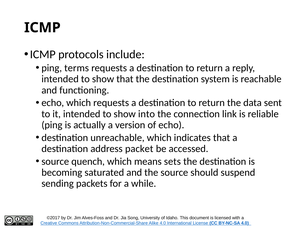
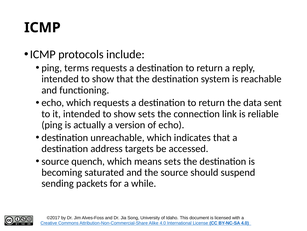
show into: into -> sets (147, 114)
packet: packet -> targets (139, 148)
